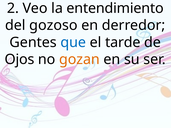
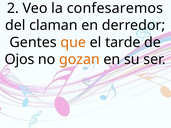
entendimiento: entendimiento -> confesaremos (115, 8)
gozoso: gozoso -> claman (53, 25)
que colour: blue -> orange (73, 42)
